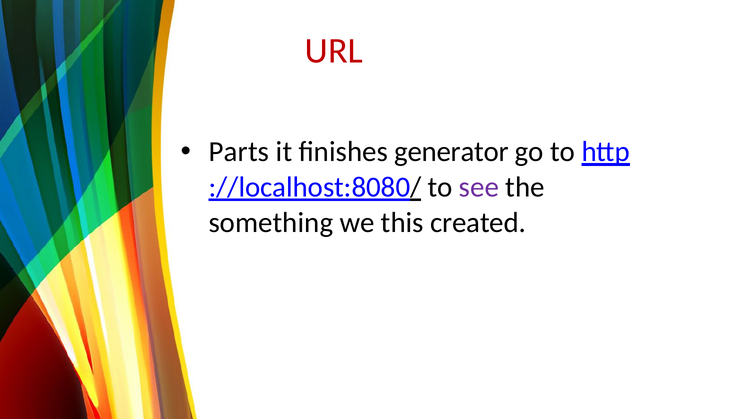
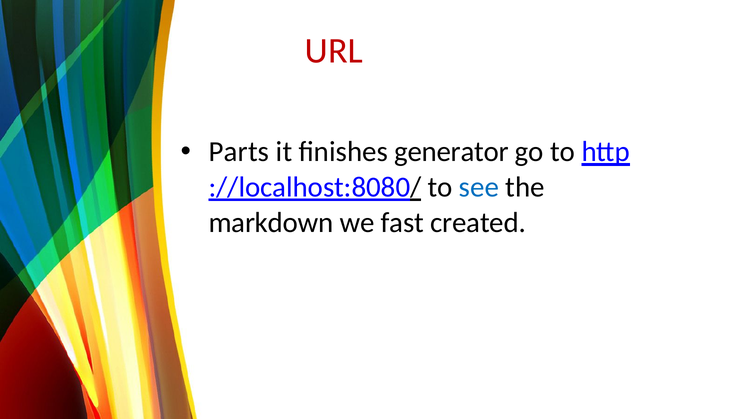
see colour: purple -> blue (479, 187)
something: something -> markdown (271, 222)
this: this -> fast (402, 222)
